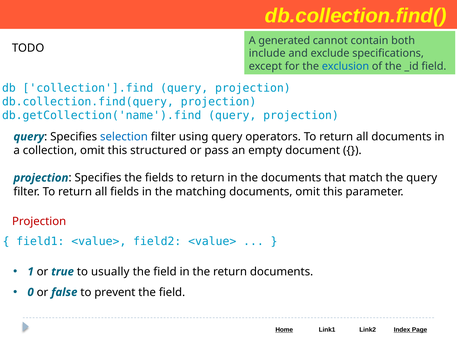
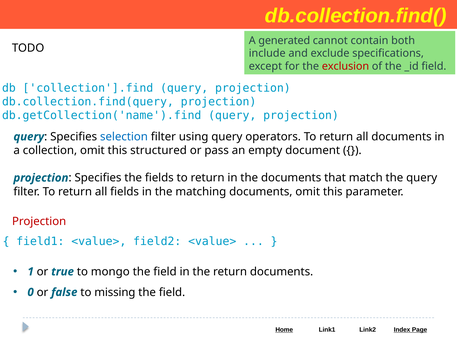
exclusion colour: blue -> red (345, 66)
usually: usually -> mongo (110, 271)
prevent: prevent -> missing (115, 292)
